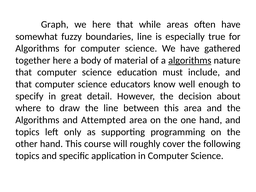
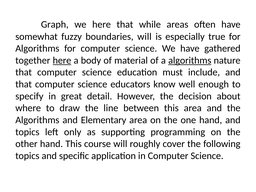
boundaries line: line -> will (144, 37)
here underline: none -> present (62, 60)
Attempted: Attempted -> Elementary (104, 120)
